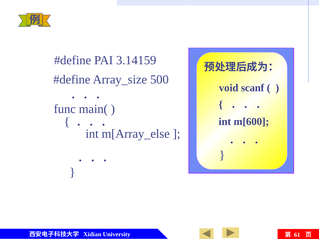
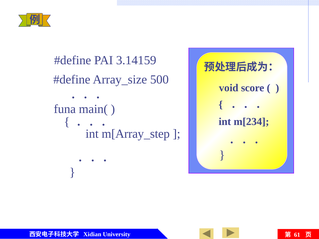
scanf: scanf -> score (253, 88)
func: func -> funa (65, 109)
m[600: m[600 -> m[234 (251, 122)
m[Array_else: m[Array_else -> m[Array_step (136, 134)
